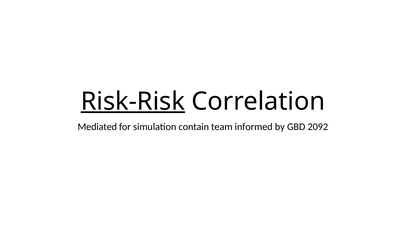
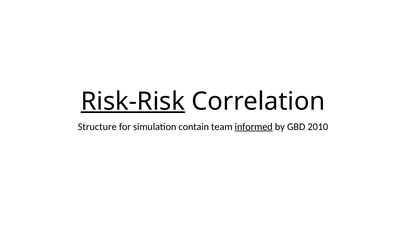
Mediated: Mediated -> Structure (97, 127)
informed underline: none -> present (254, 127)
2092: 2092 -> 2010 (318, 127)
